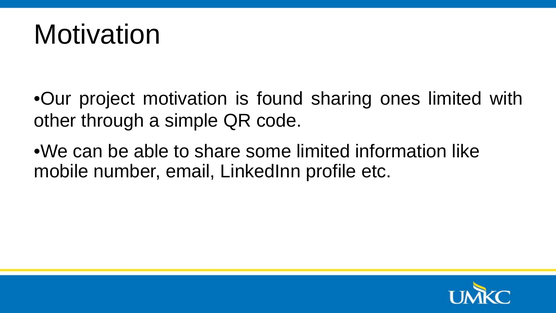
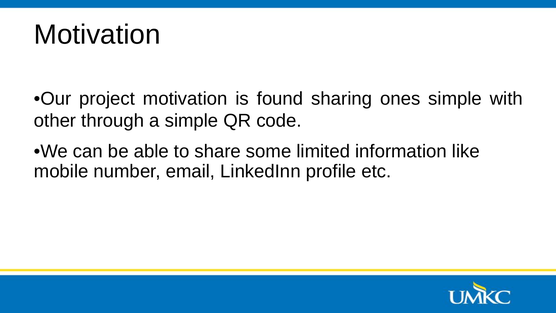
ones limited: limited -> simple (455, 98)
